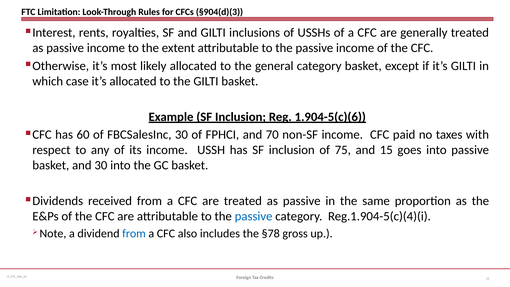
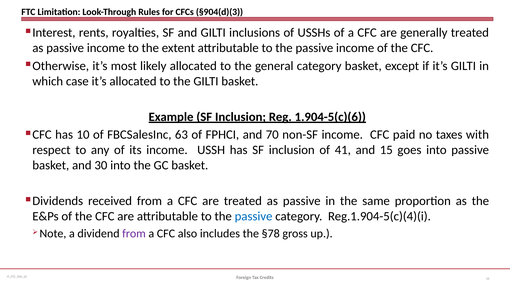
60: 60 -> 10 (83, 135)
FBCSalesInc 30: 30 -> 63 (181, 135)
75: 75 -> 41 (343, 150)
from colour: blue -> purple (134, 233)
